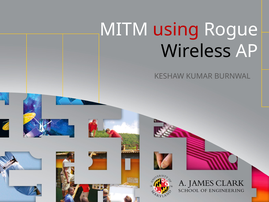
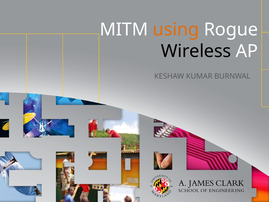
using colour: red -> orange (176, 30)
